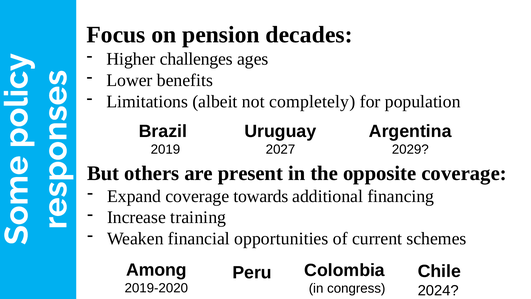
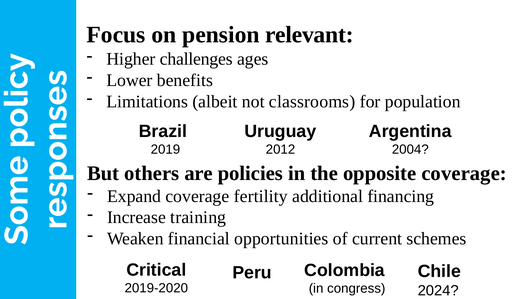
decades: decades -> relevant (309, 35)
completely: completely -> classrooms (312, 101)
2027: 2027 -> 2012 (280, 149)
2029: 2029 -> 2004 (410, 149)
present: present -> policies (250, 173)
towards: towards -> fertility (261, 196)
Among: Among -> Critical (156, 270)
